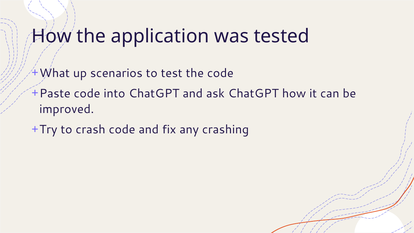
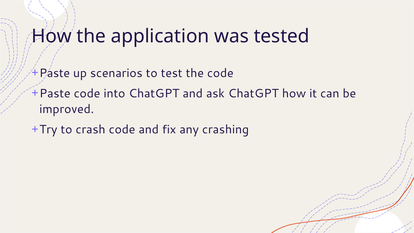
What: What -> Paste (55, 73)
